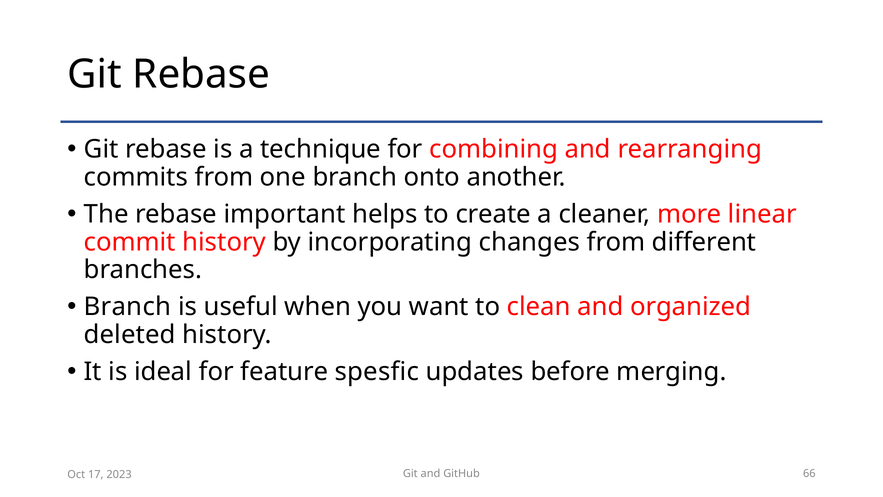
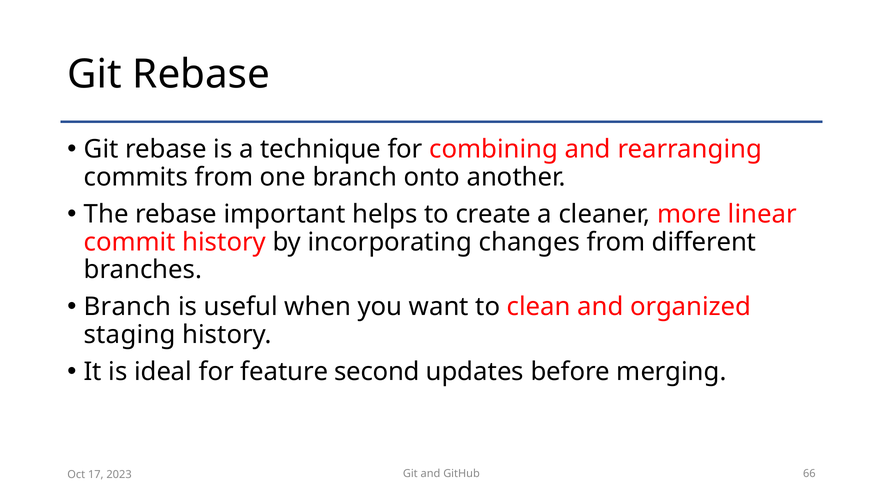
deleted: deleted -> staging (130, 335)
spesfic: spesfic -> second (377, 372)
